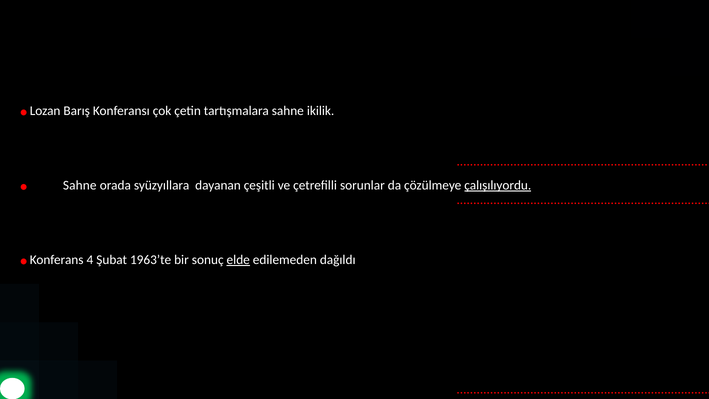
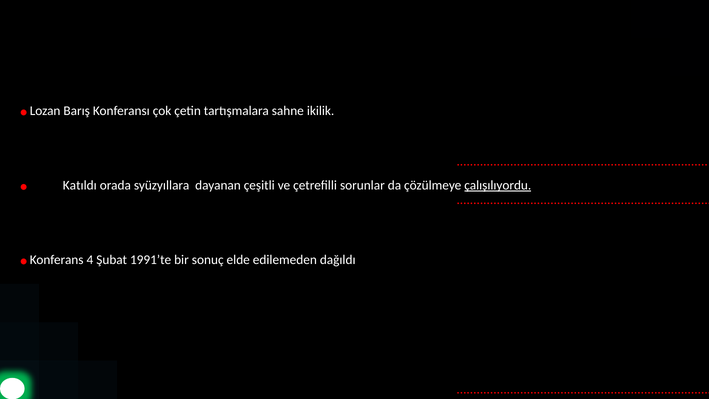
Sahne: Sahne -> Katıldı (80, 185)
1963’te: 1963’te -> 1991’te (151, 260)
elde underline: present -> none (238, 260)
